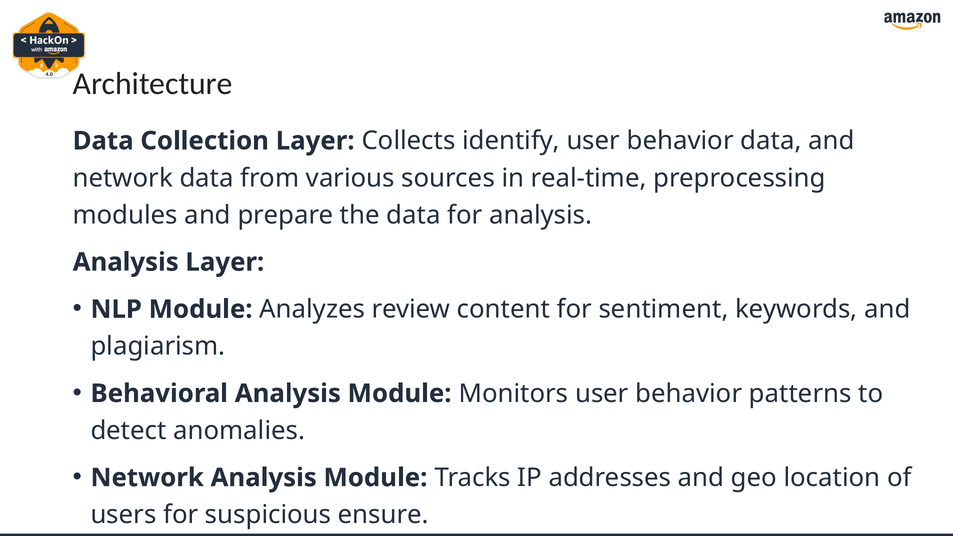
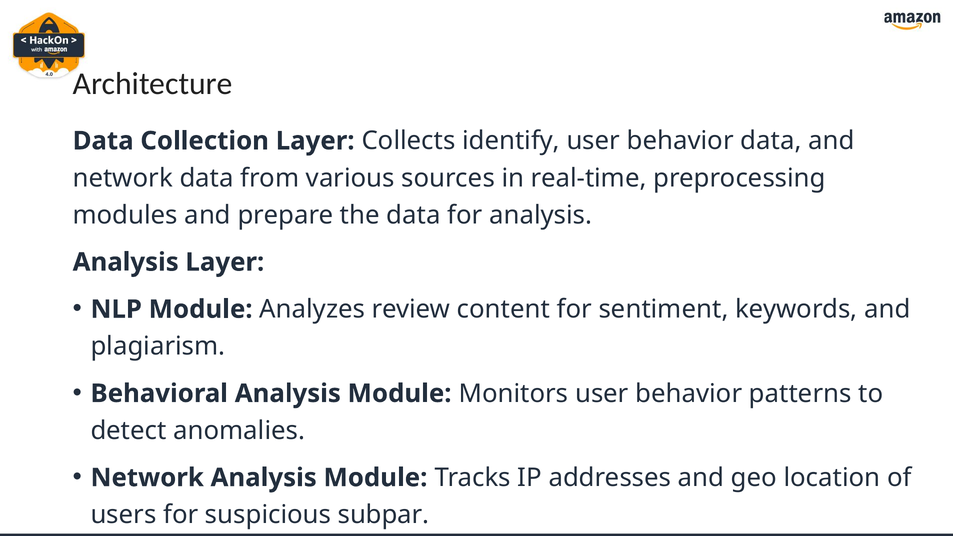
ensure: ensure -> subpar (383, 515)
